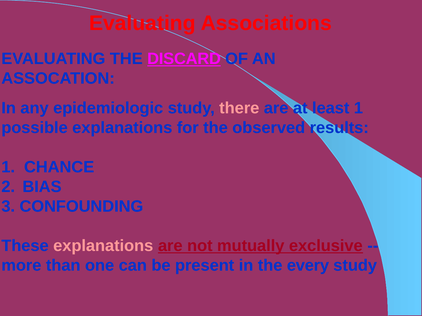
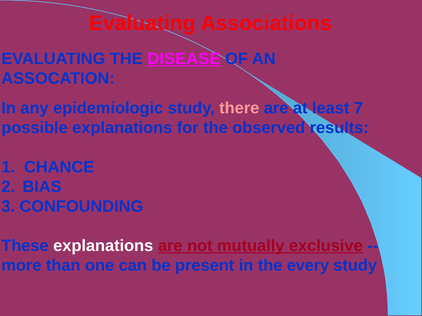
DISCARD: DISCARD -> DISEASE (184, 59)
least 1: 1 -> 7 (358, 108)
explanations colour: pink -> white (103, 246)
